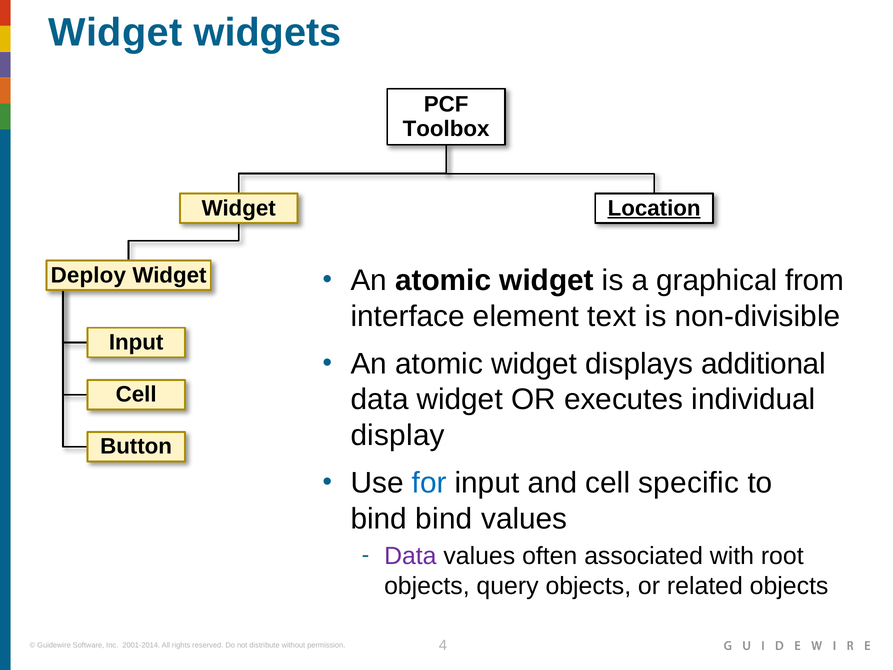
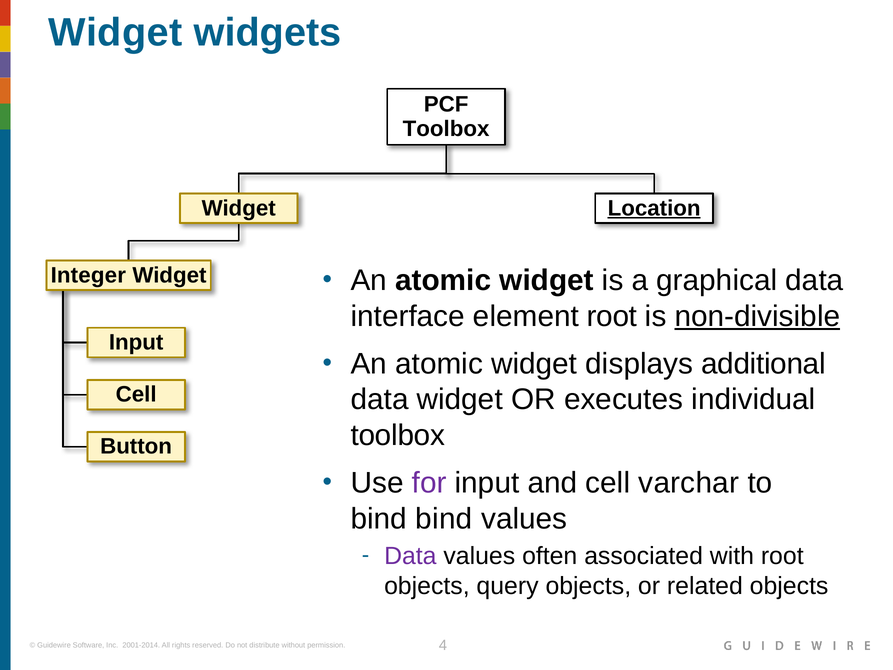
Deploy: Deploy -> Integer (88, 275)
graphical from: from -> data (814, 280)
element text: text -> root (612, 316)
non-divisible underline: none -> present (757, 316)
display: display -> toolbox (398, 435)
for colour: blue -> purple (429, 483)
specific: specific -> varchar (689, 483)
